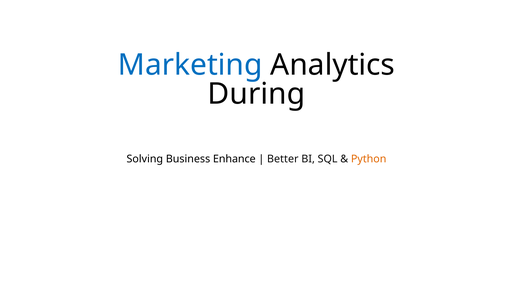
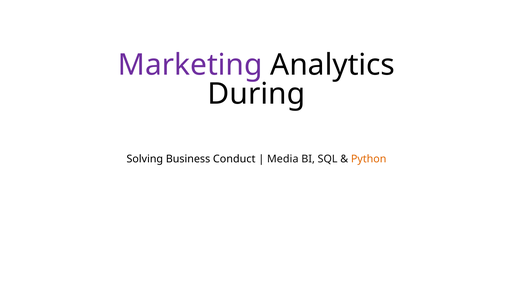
Marketing colour: blue -> purple (190, 65)
Enhance: Enhance -> Conduct (234, 159)
Better: Better -> Media (283, 159)
